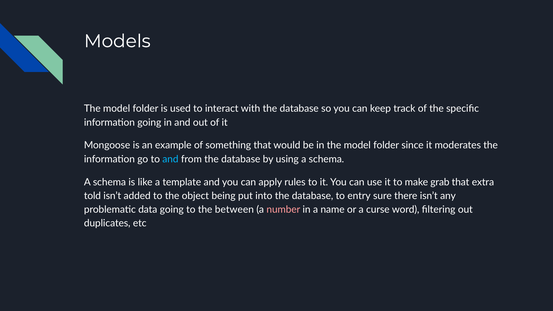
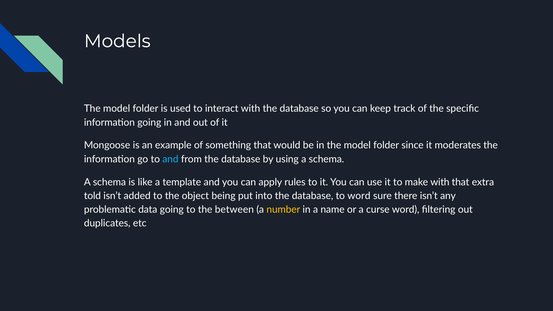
make grab: grab -> with (440, 182)
to entry: entry -> word (359, 196)
number colour: pink -> yellow (283, 210)
